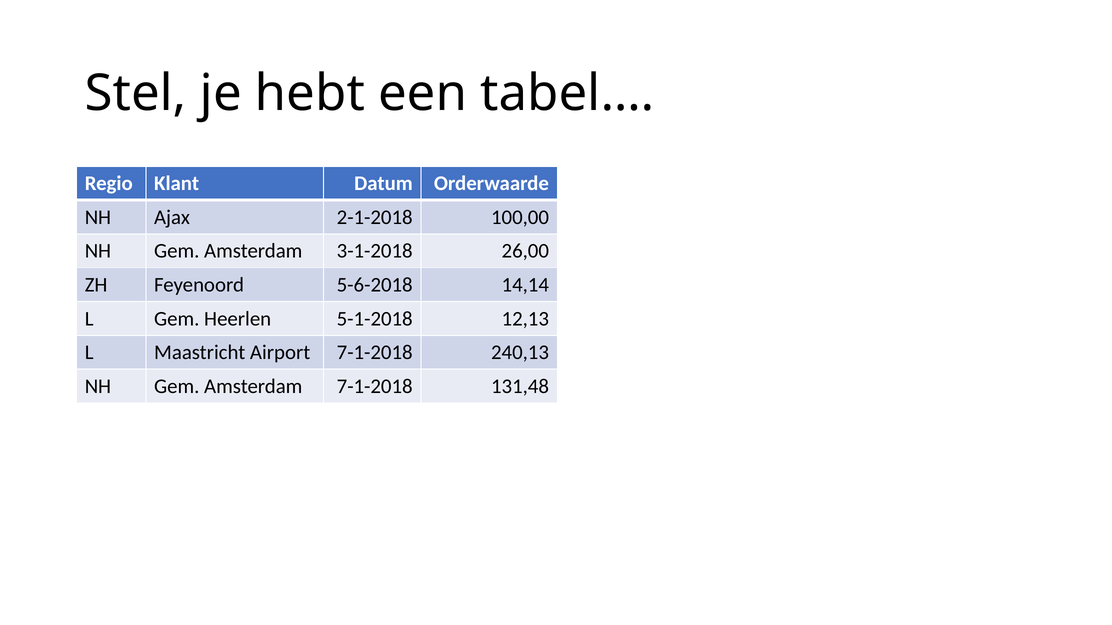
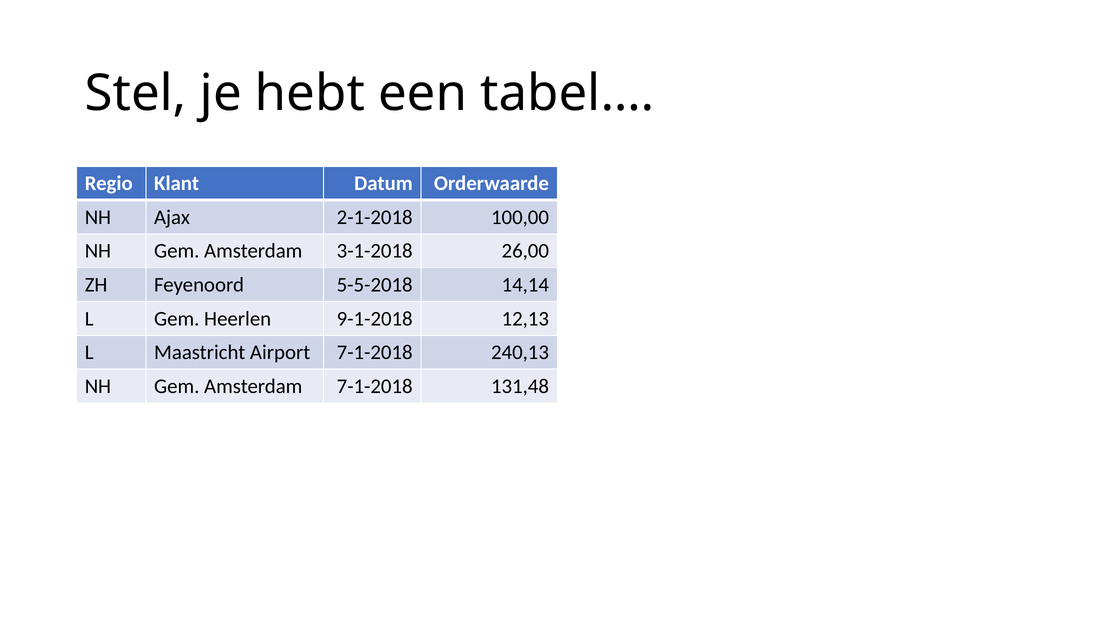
5-6-2018: 5-6-2018 -> 5-5-2018 (375, 285)
5-1-2018: 5-1-2018 -> 9-1-2018 (375, 319)
